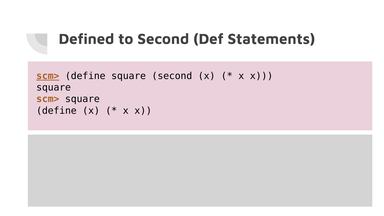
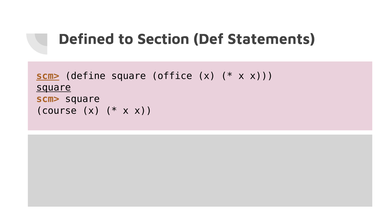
to Second: Second -> Section (163, 39)
square second: second -> office (172, 76)
square underline: none -> present (54, 88)
define: define -> course (56, 111)
